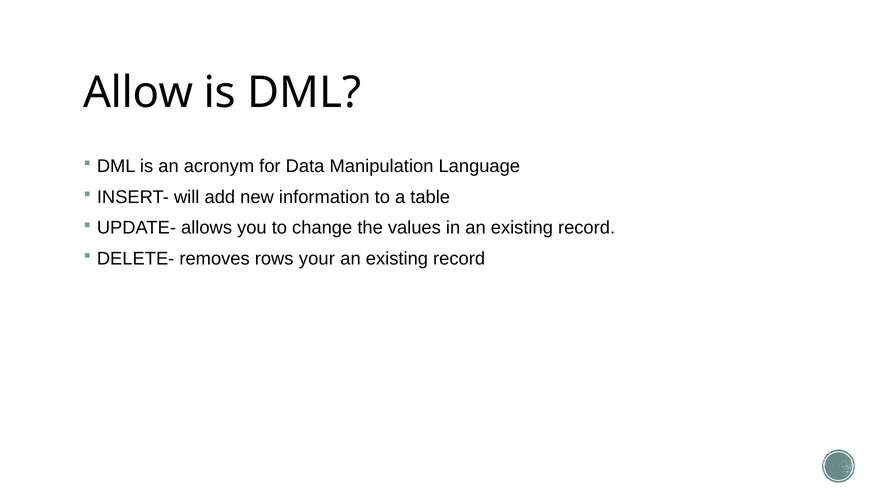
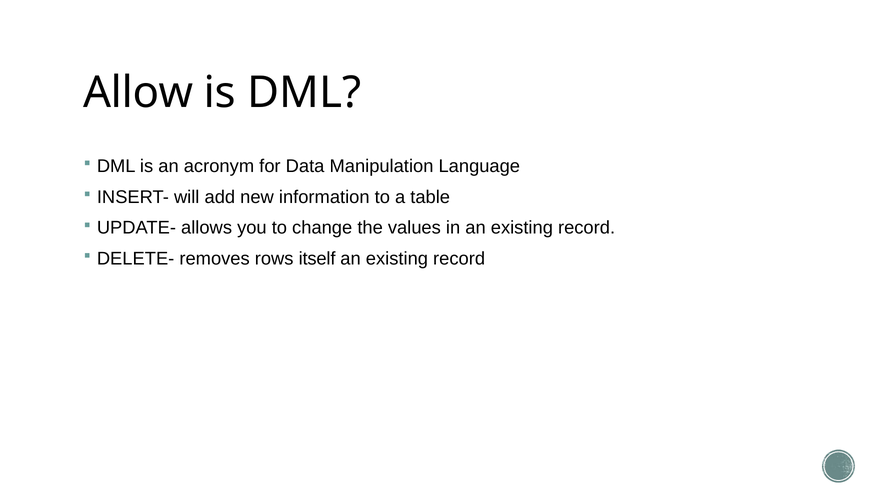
your: your -> itself (317, 258)
